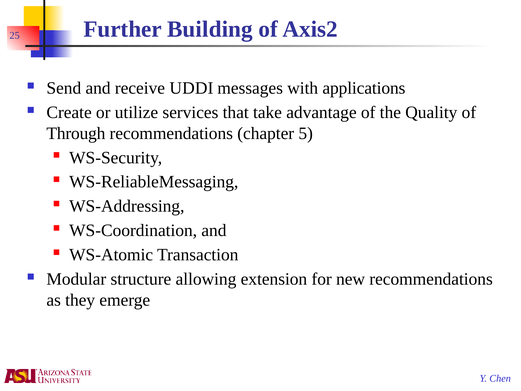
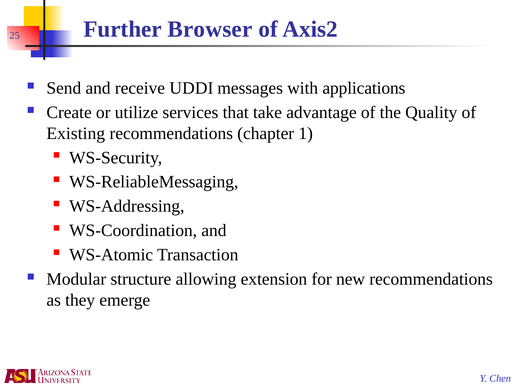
Building: Building -> Browser (210, 29)
Through: Through -> Existing (76, 133)
5: 5 -> 1 (306, 133)
